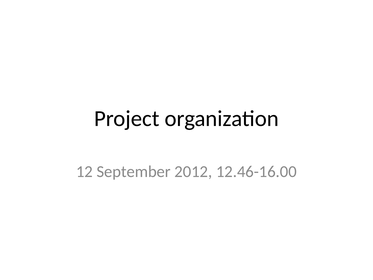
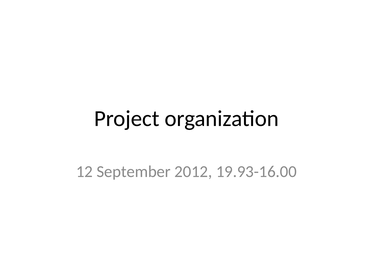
12.46-16.00: 12.46-16.00 -> 19.93-16.00 (256, 171)
